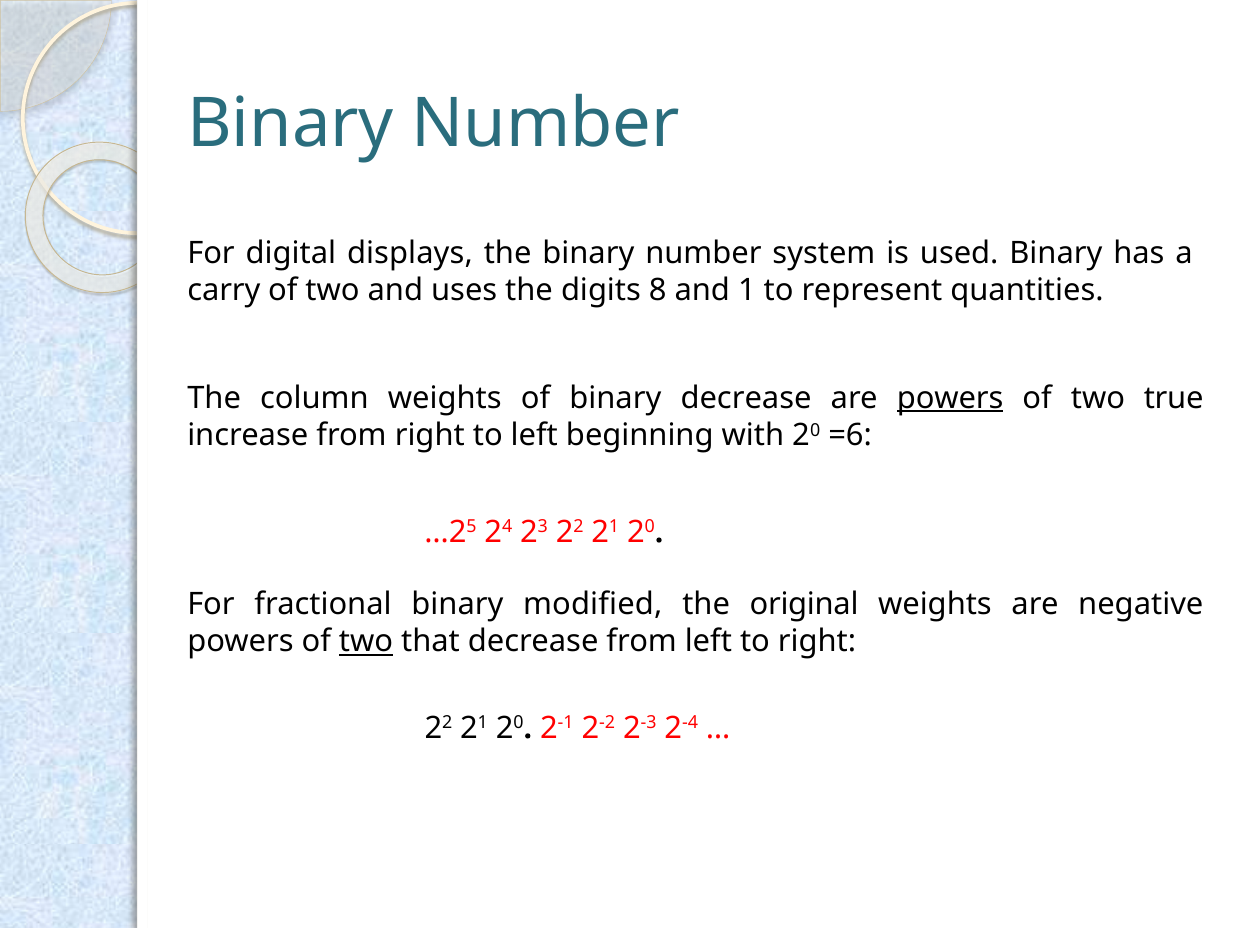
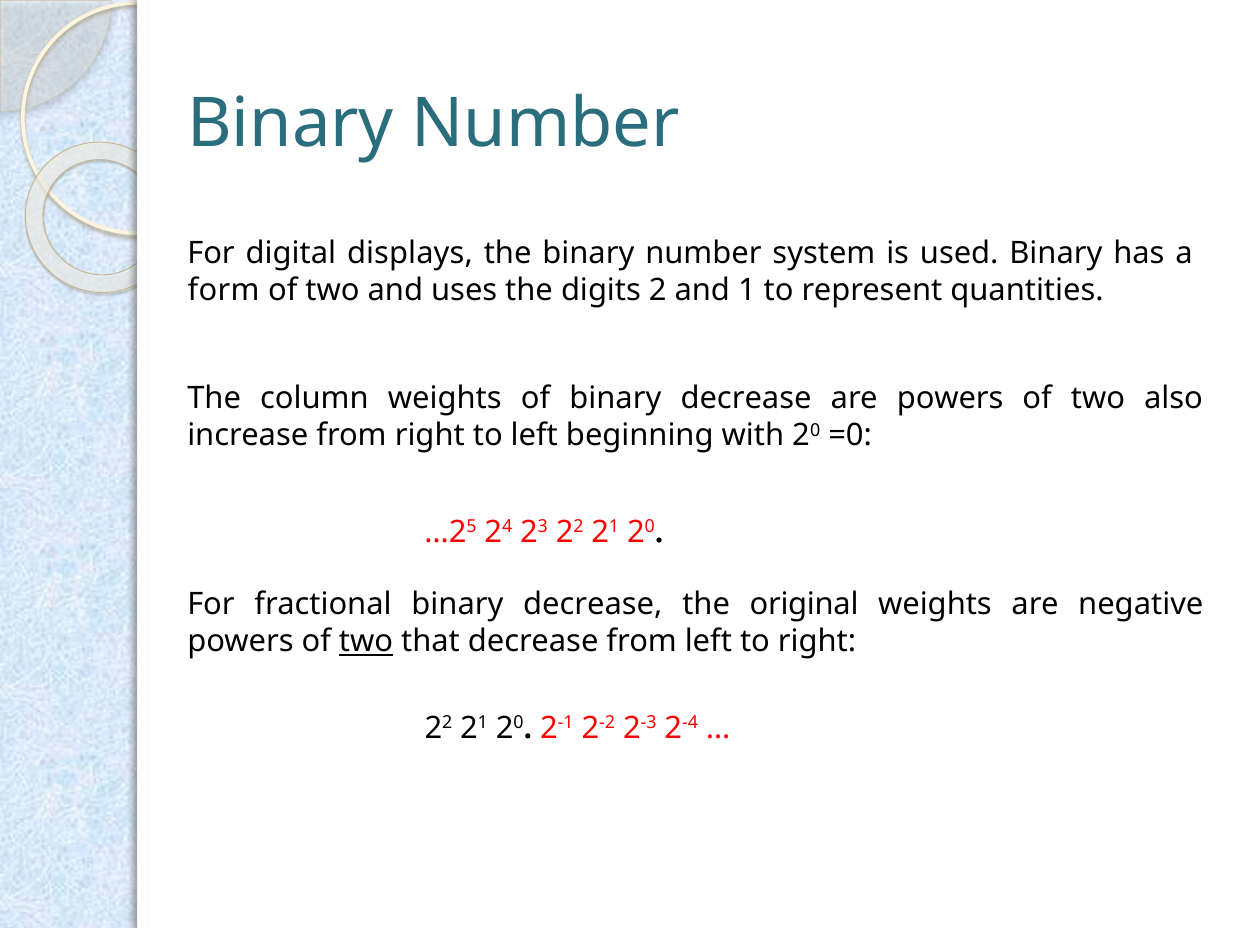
carry: carry -> form (224, 291)
8: 8 -> 2 (658, 291)
powers underline: present -> none (950, 398)
true: true -> also (1174, 398)
=6: =6 -> =0 (850, 435)
fractional binary modified: modified -> decrease (593, 604)
